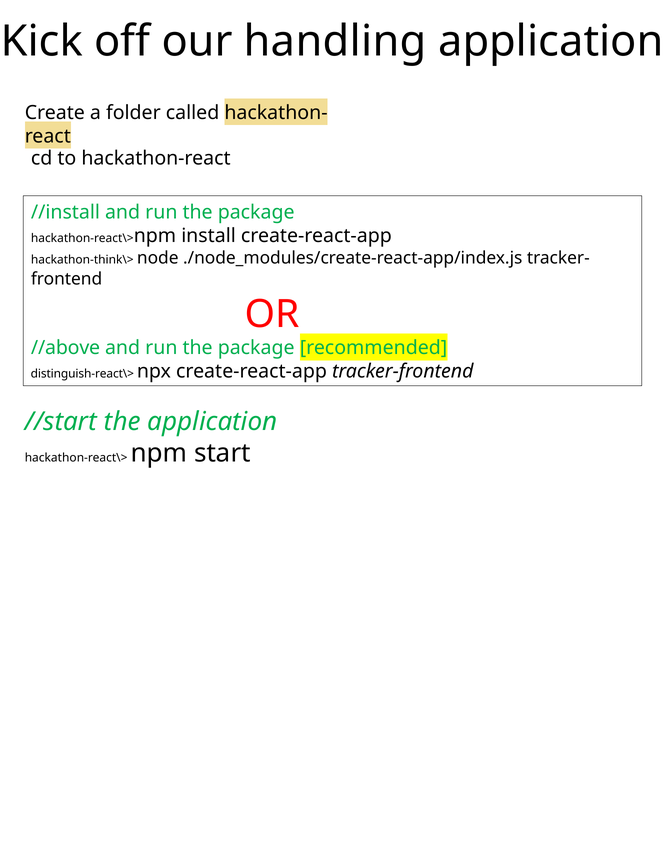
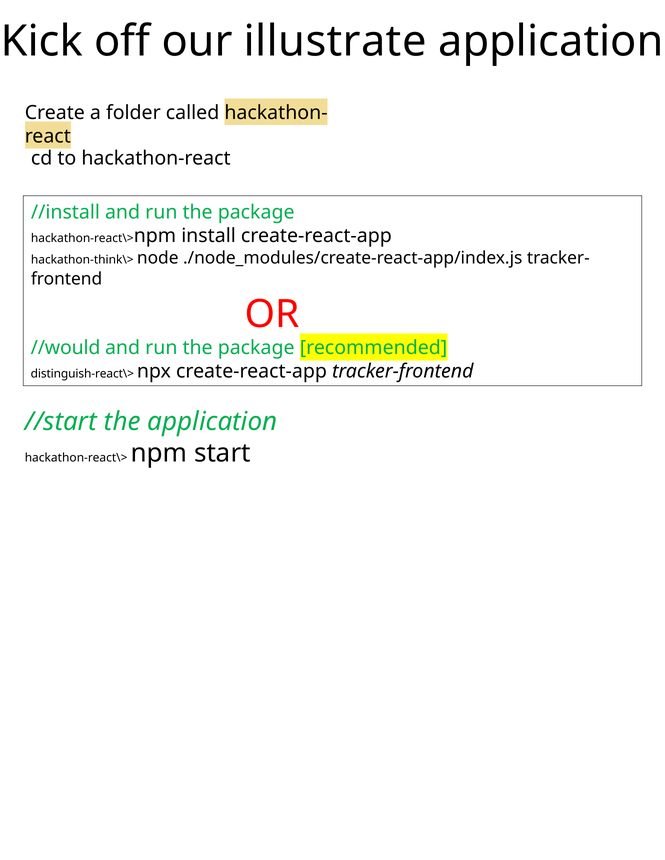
handling: handling -> illustrate (335, 42)
//above: //above -> //would (66, 348)
